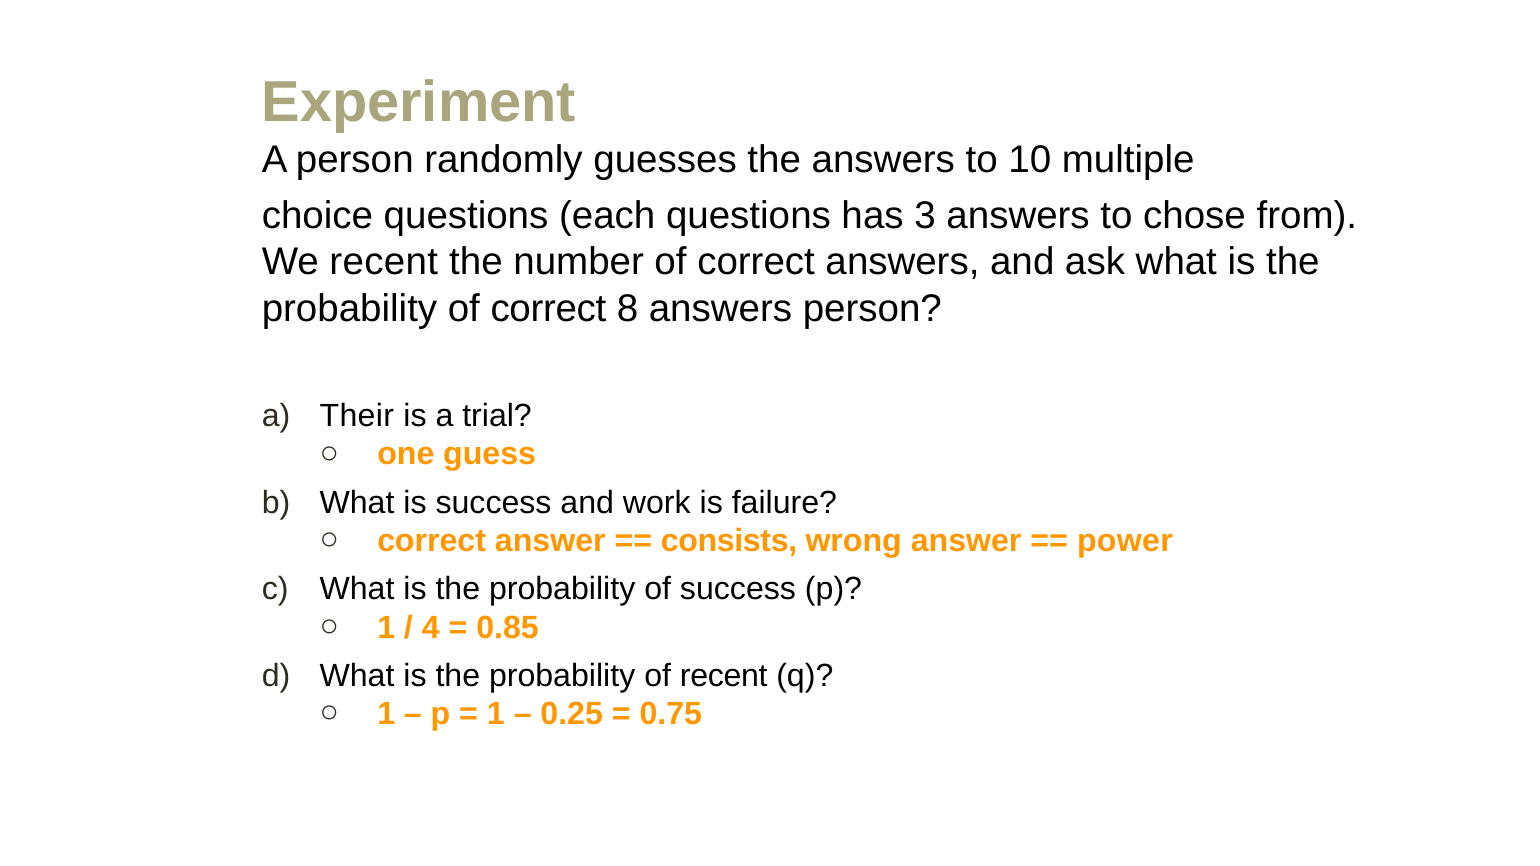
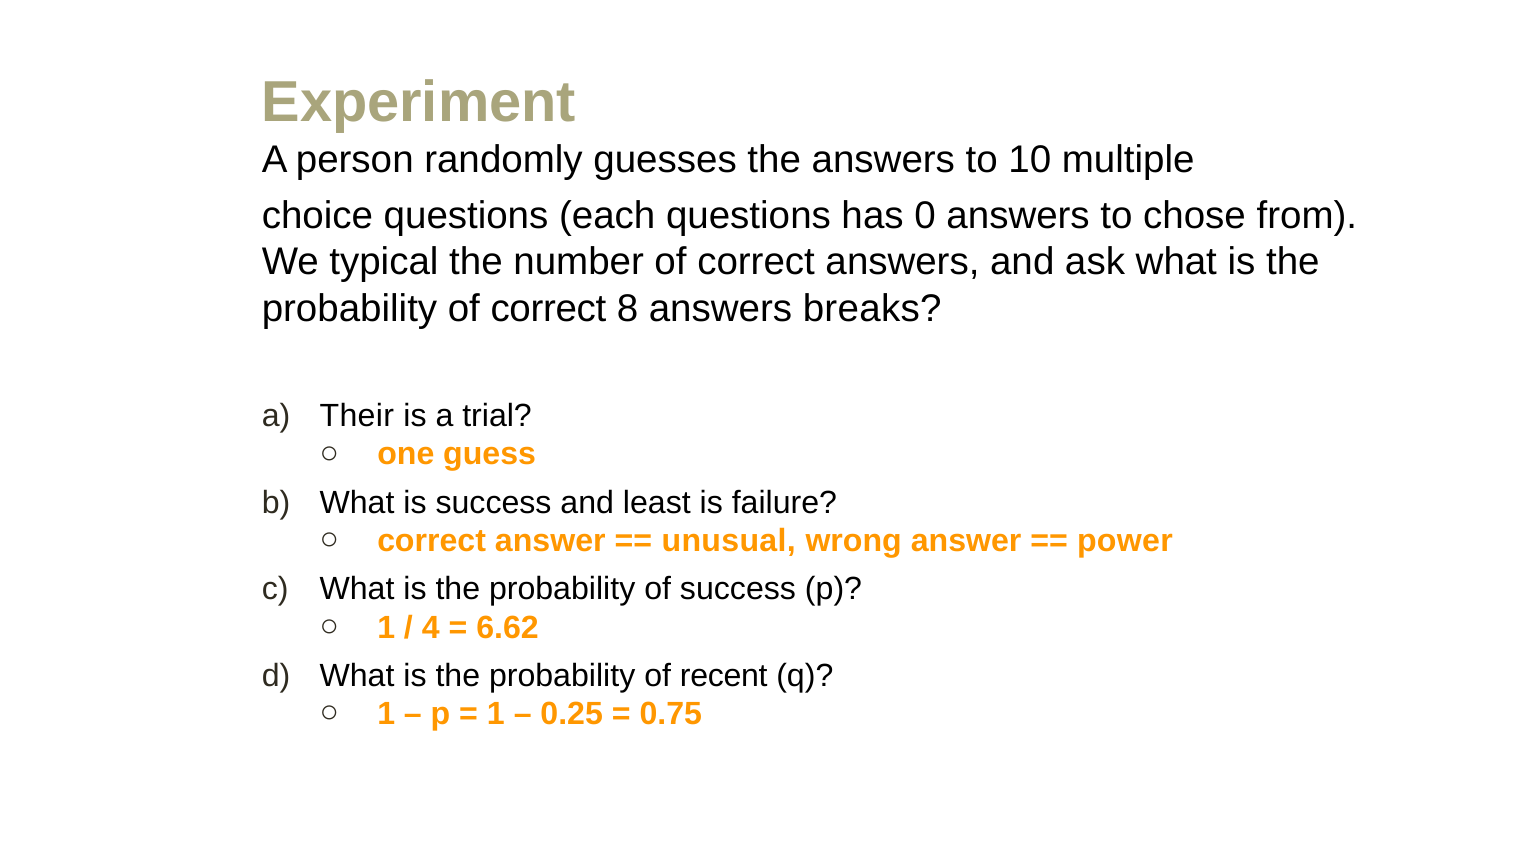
3: 3 -> 0 (925, 216)
We recent: recent -> typical (384, 262)
answers person: person -> breaks (872, 309)
work: work -> least (657, 503)
consists: consists -> unusual (729, 541)
0.85: 0.85 -> 6.62 (508, 628)
